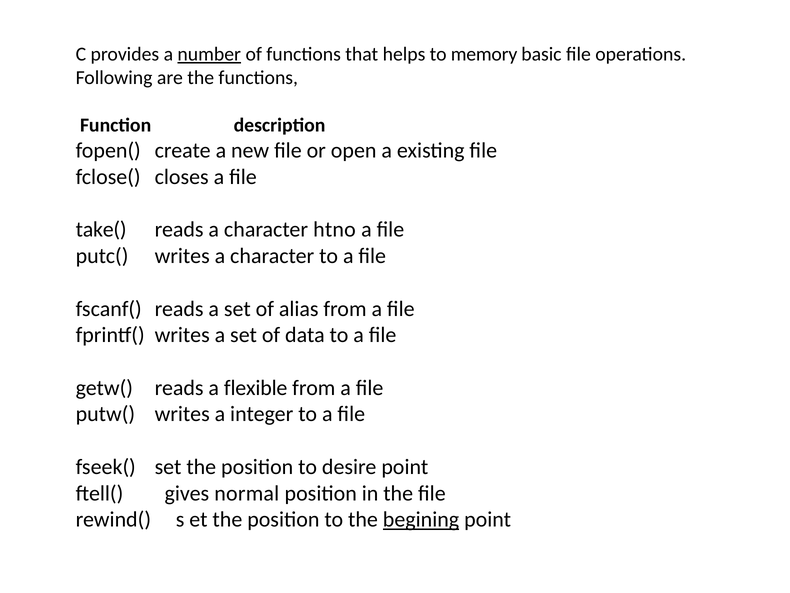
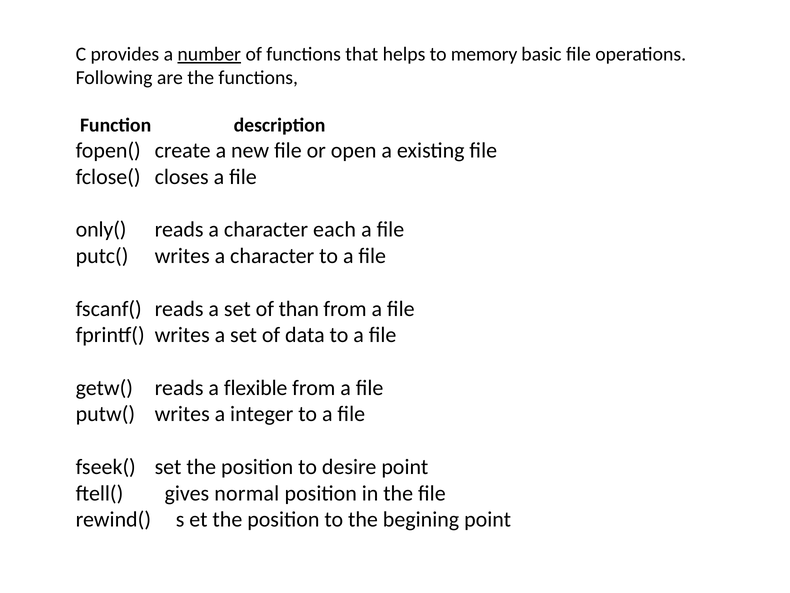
take(: take( -> only( (101, 229)
htno: htno -> each (334, 229)
alias: alias -> than (299, 309)
begining underline: present -> none (421, 519)
